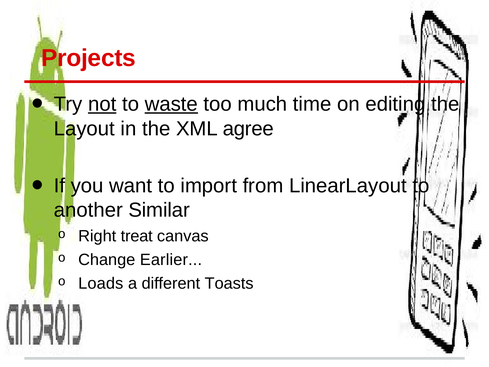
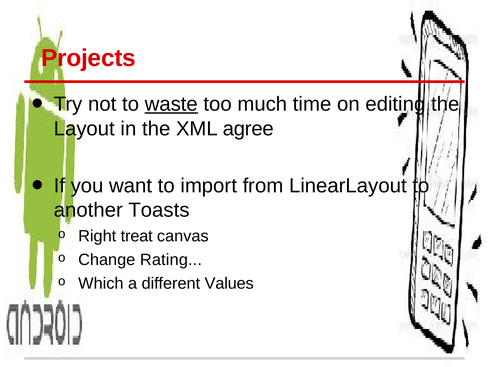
not underline: present -> none (102, 104)
Similar: Similar -> Toasts (159, 210)
Earlier: Earlier -> Rating (171, 260)
Loads: Loads -> Which (101, 283)
Toasts: Toasts -> Values (229, 283)
